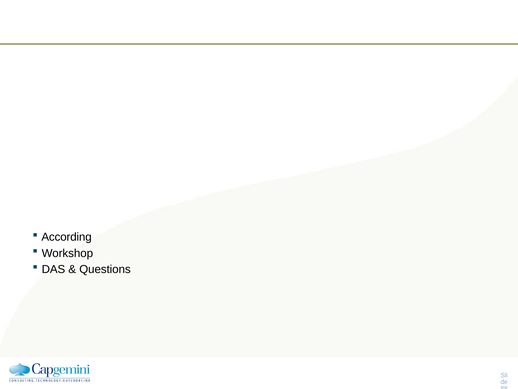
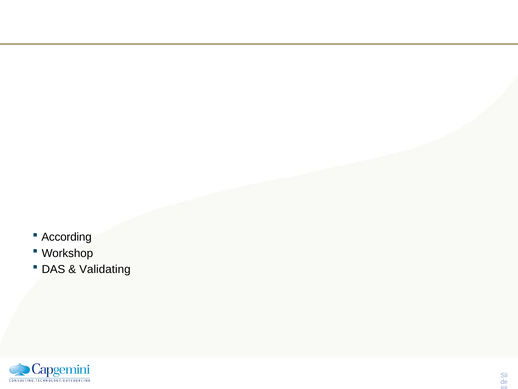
Questions: Questions -> Validating (105, 269)
